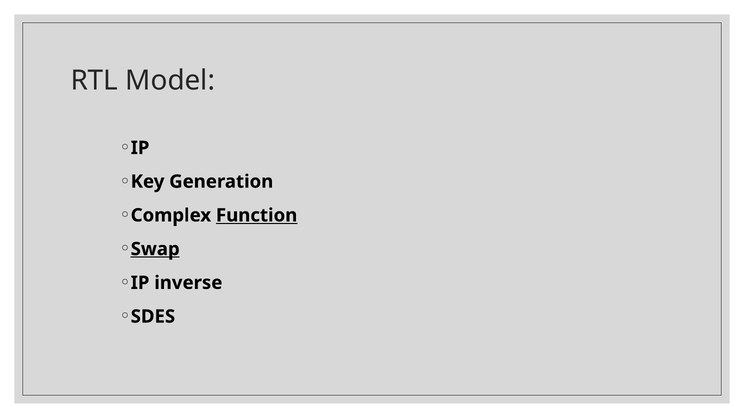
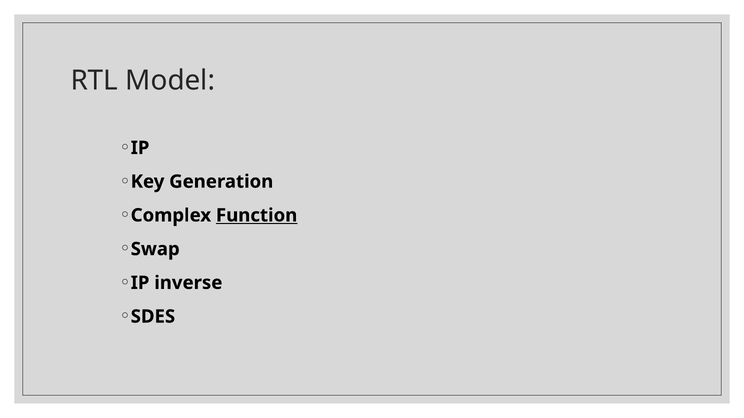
Swap underline: present -> none (155, 249)
